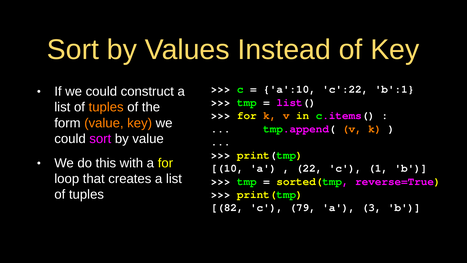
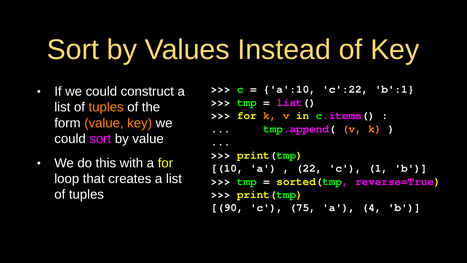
82: 82 -> 90 (227, 207)
79: 79 -> 75 (303, 207)
3: 3 -> 4 (372, 207)
